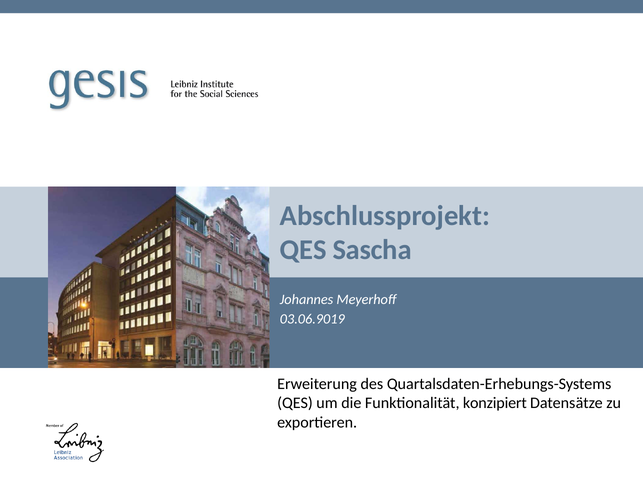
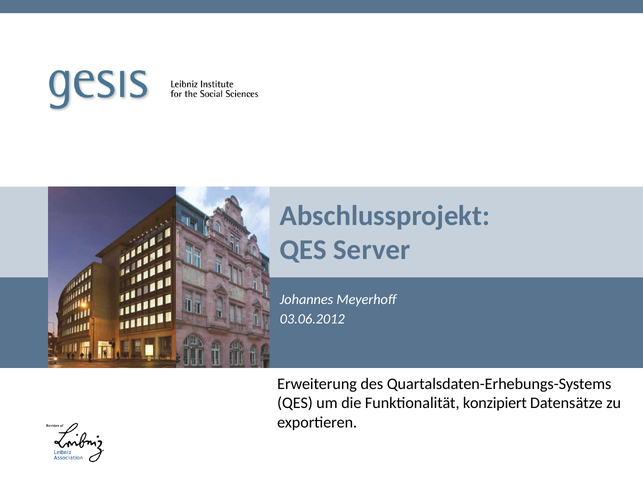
Sascha: Sascha -> Server (372, 250)
03.06.9019: 03.06.9019 -> 03.06.2012 (312, 319)
